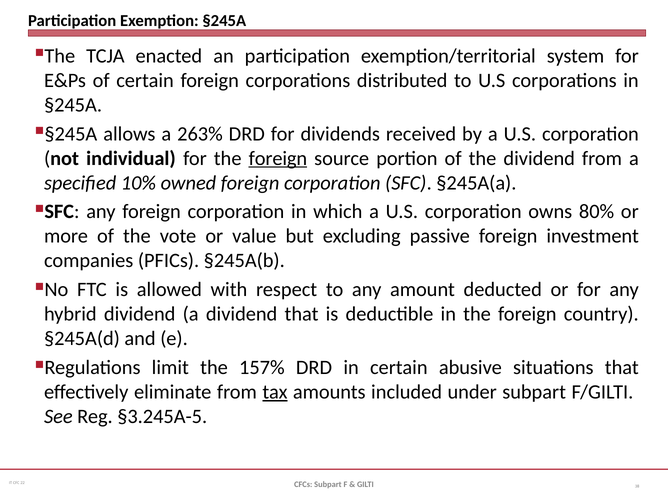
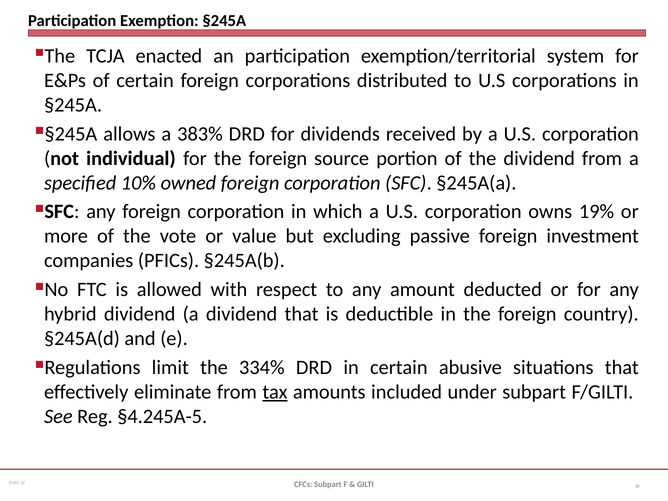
263%: 263% -> 383% (200, 134)
foreign underline: present -> none (278, 158)
80%: 80% -> 19% (597, 212)
157%: 157% -> 334% (262, 368)
§3.245A-5: §3.245A-5 -> §4.245A-5 (162, 416)
